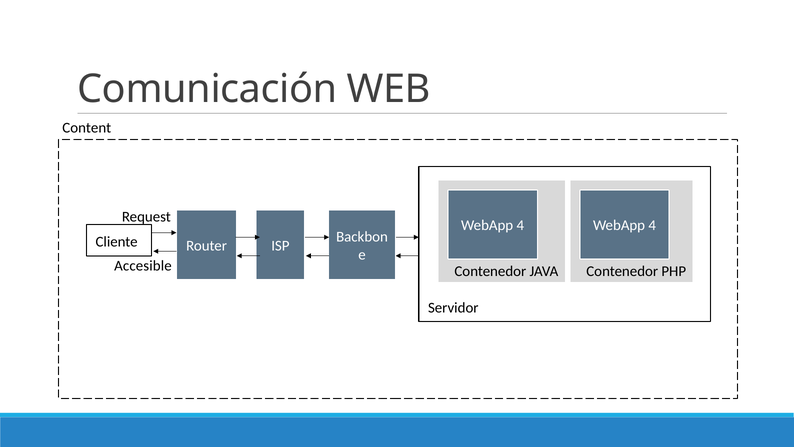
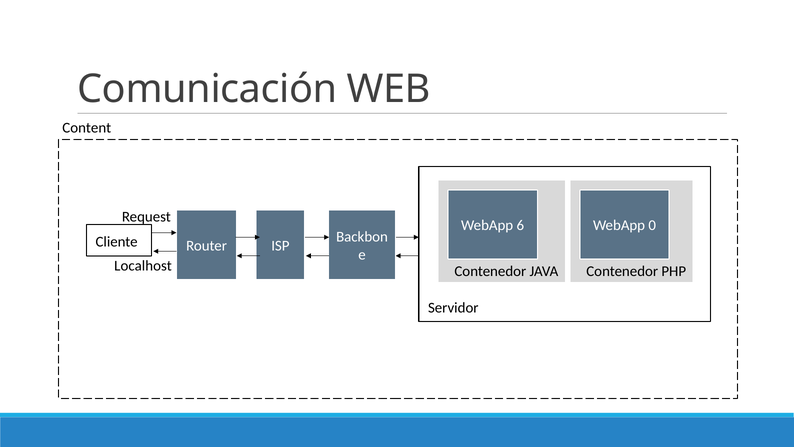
4: 4 -> 6 (520, 225)
4: 4 -> 0 (652, 225)
Accesible: Accesible -> Localhost (143, 265)
